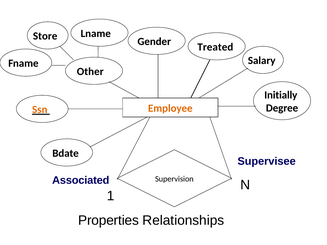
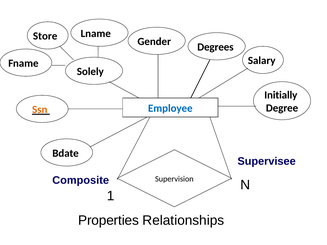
Treated: Treated -> Degrees (215, 47)
Other: Other -> Solely (90, 72)
Employee colour: orange -> blue (170, 108)
Associated: Associated -> Composite (81, 181)
